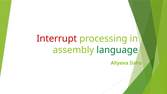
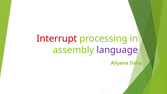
language colour: green -> purple (117, 50)
